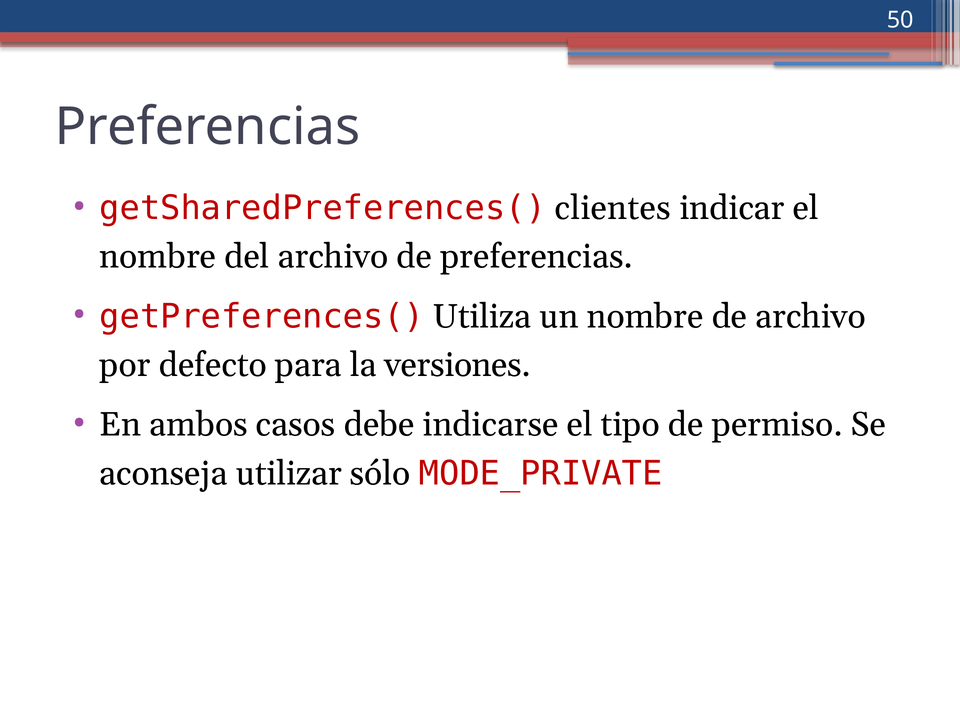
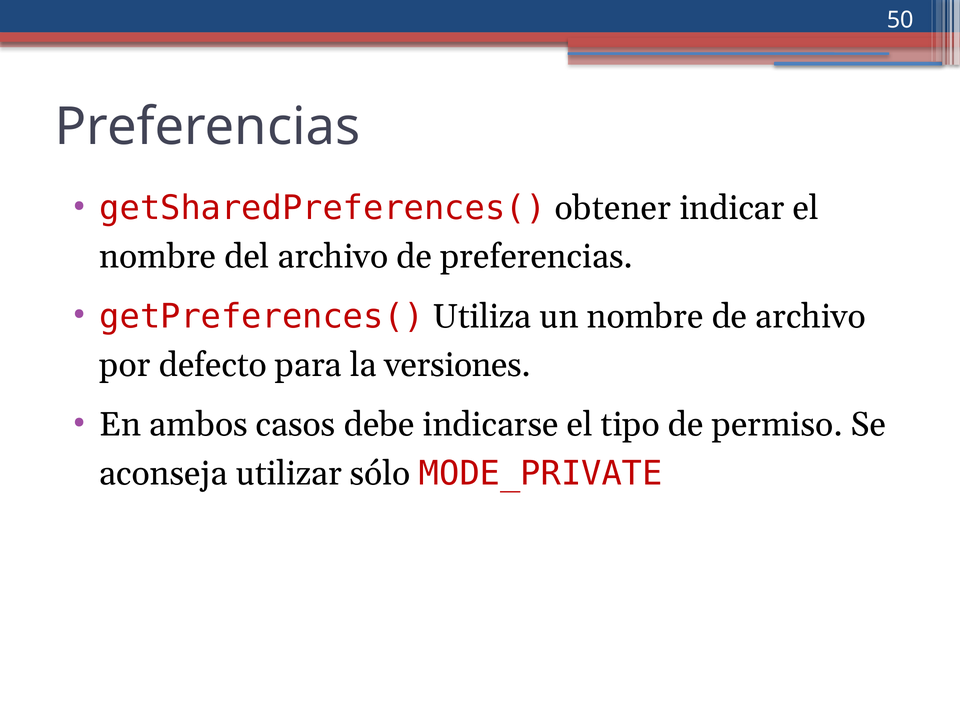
clientes: clientes -> obtener (613, 208)
